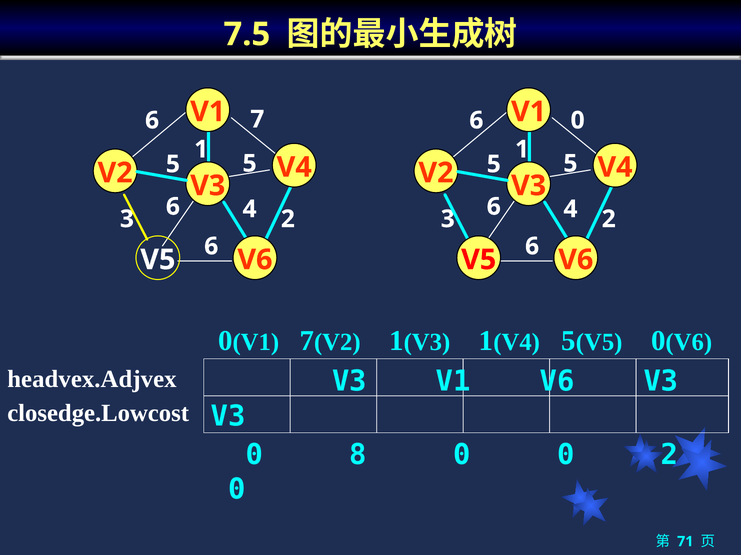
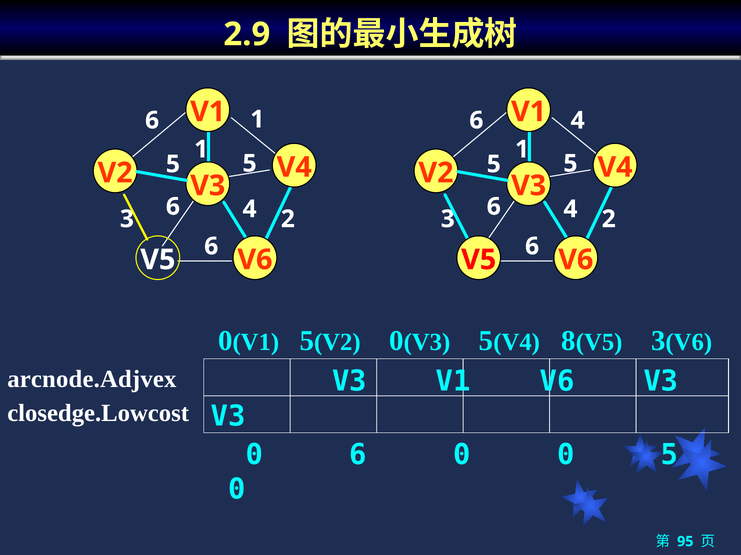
7.5: 7.5 -> 2.9 (247, 34)
6 7: 7 -> 1 (257, 119)
6 0: 0 -> 4 (578, 121)
V1 7: 7 -> 5 (307, 341)
V2 1: 1 -> 0 (397, 341)
V3 1: 1 -> 5 (486, 341)
V4 5: 5 -> 8 (569, 341)
V5 0: 0 -> 3 (658, 341)
headvex.Adjvex: headvex.Adjvex -> arcnode.Adjvex (92, 380)
0 8: 8 -> 6 (358, 456)
0 0 2: 2 -> 5 (670, 456)
71: 71 -> 95 (685, 542)
